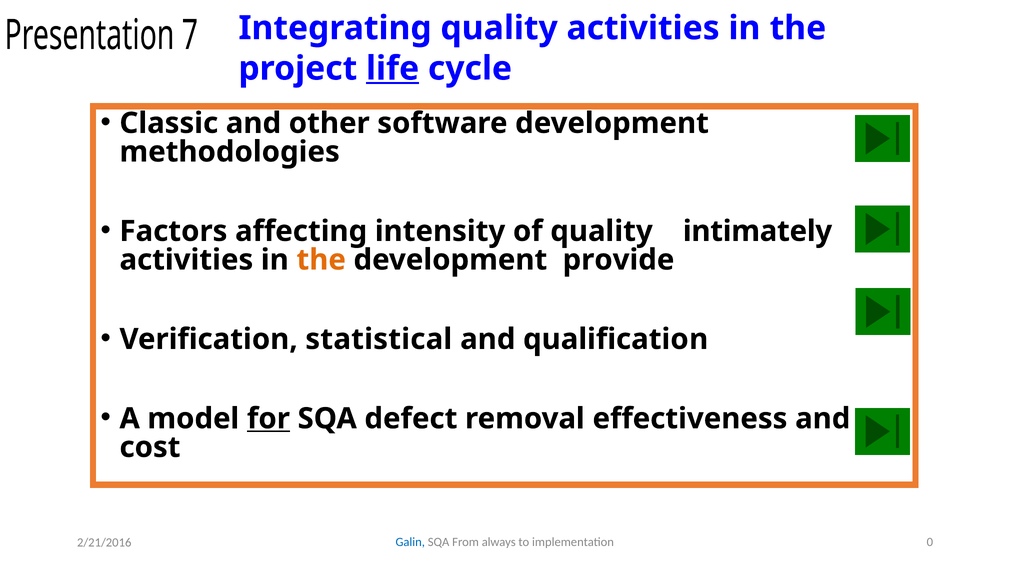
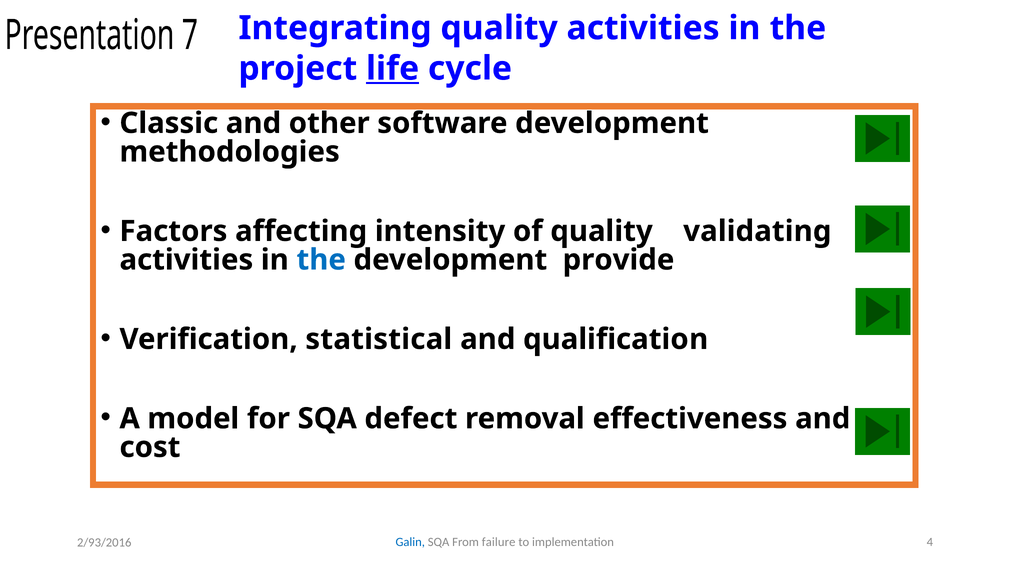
intimately: intimately -> validating (757, 231)
the colour: orange -> blue (321, 260)
for underline: present -> none (268, 419)
always: always -> failure (499, 542)
0: 0 -> 4 (930, 542)
2/21/2016: 2/21/2016 -> 2/93/2016 (104, 543)
